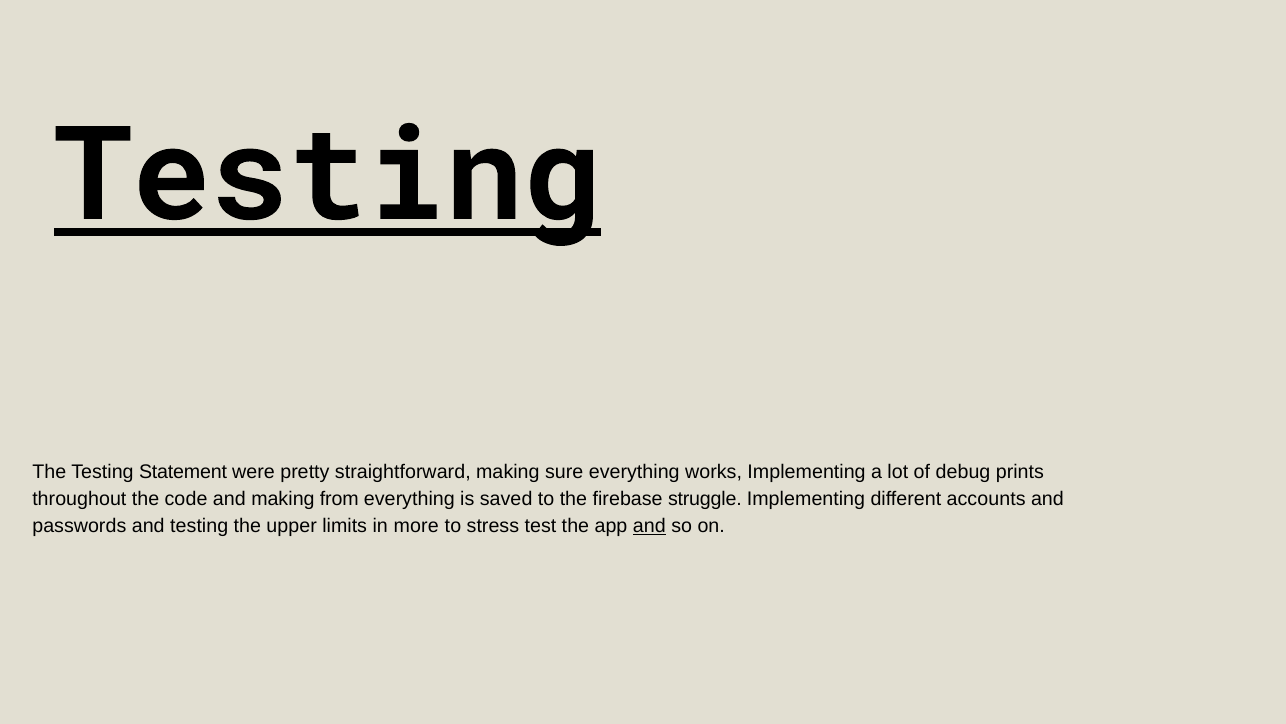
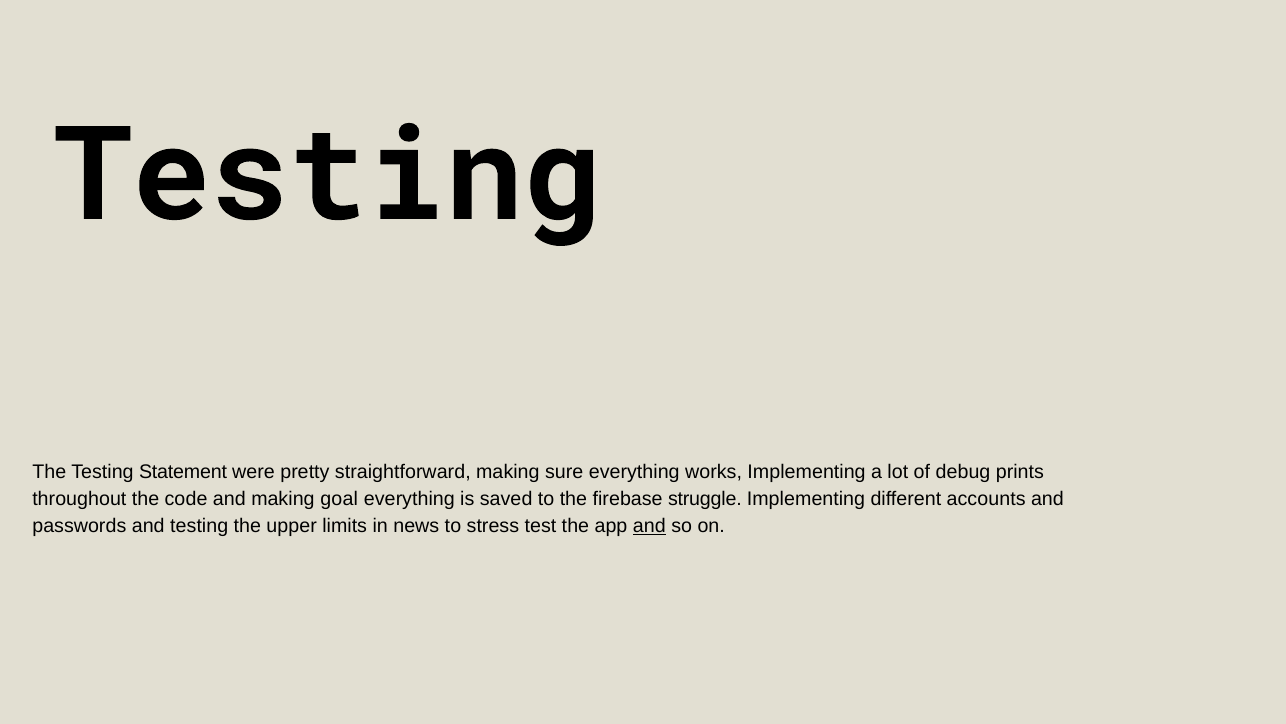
Testing underline: present -> none (328, 176)
from: from -> goal (339, 499)
more: more -> news (416, 526)
